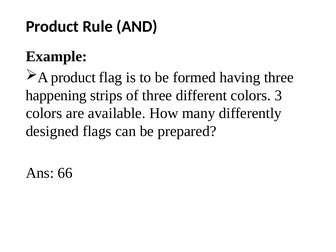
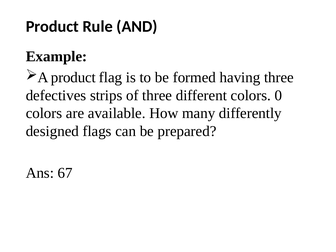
happening: happening -> defectives (56, 95)
3: 3 -> 0 (278, 95)
66: 66 -> 67 (65, 173)
